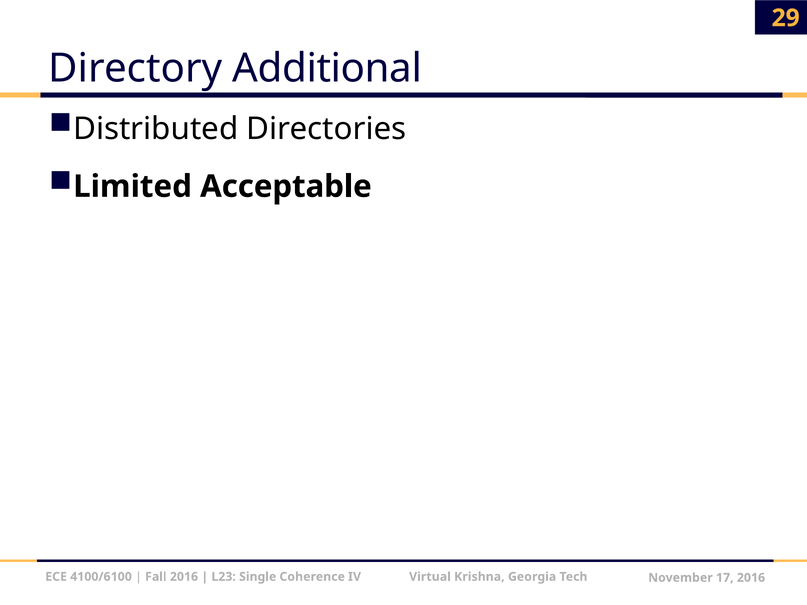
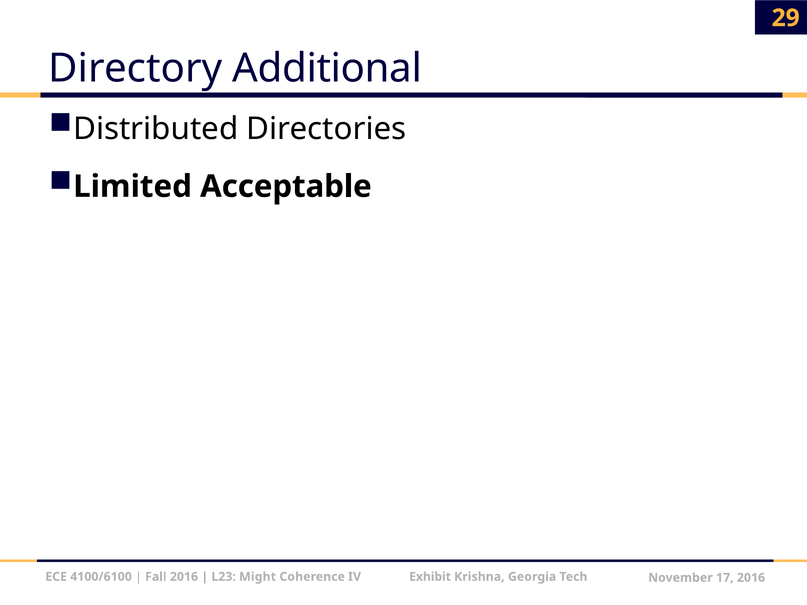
Single: Single -> Might (258, 577)
Virtual: Virtual -> Exhibit (430, 577)
